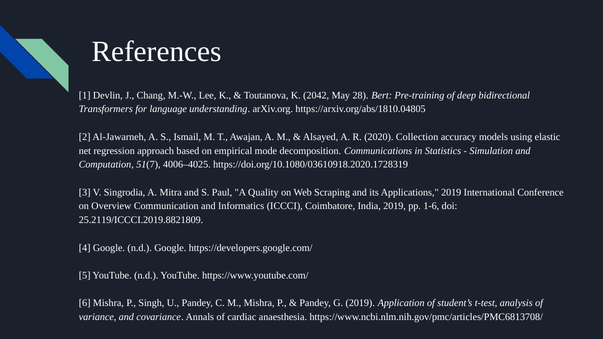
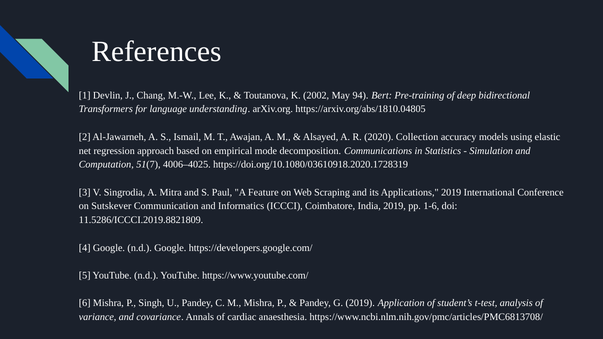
2042: 2042 -> 2002 (316, 95)
28: 28 -> 94 (360, 95)
Quality: Quality -> Feature (263, 192)
Overview: Overview -> Sutskever (111, 206)
25.2119/ICCCI.2019.8821809: 25.2119/ICCCI.2019.8821809 -> 11.5286/ICCCI.2019.8821809 (141, 220)
